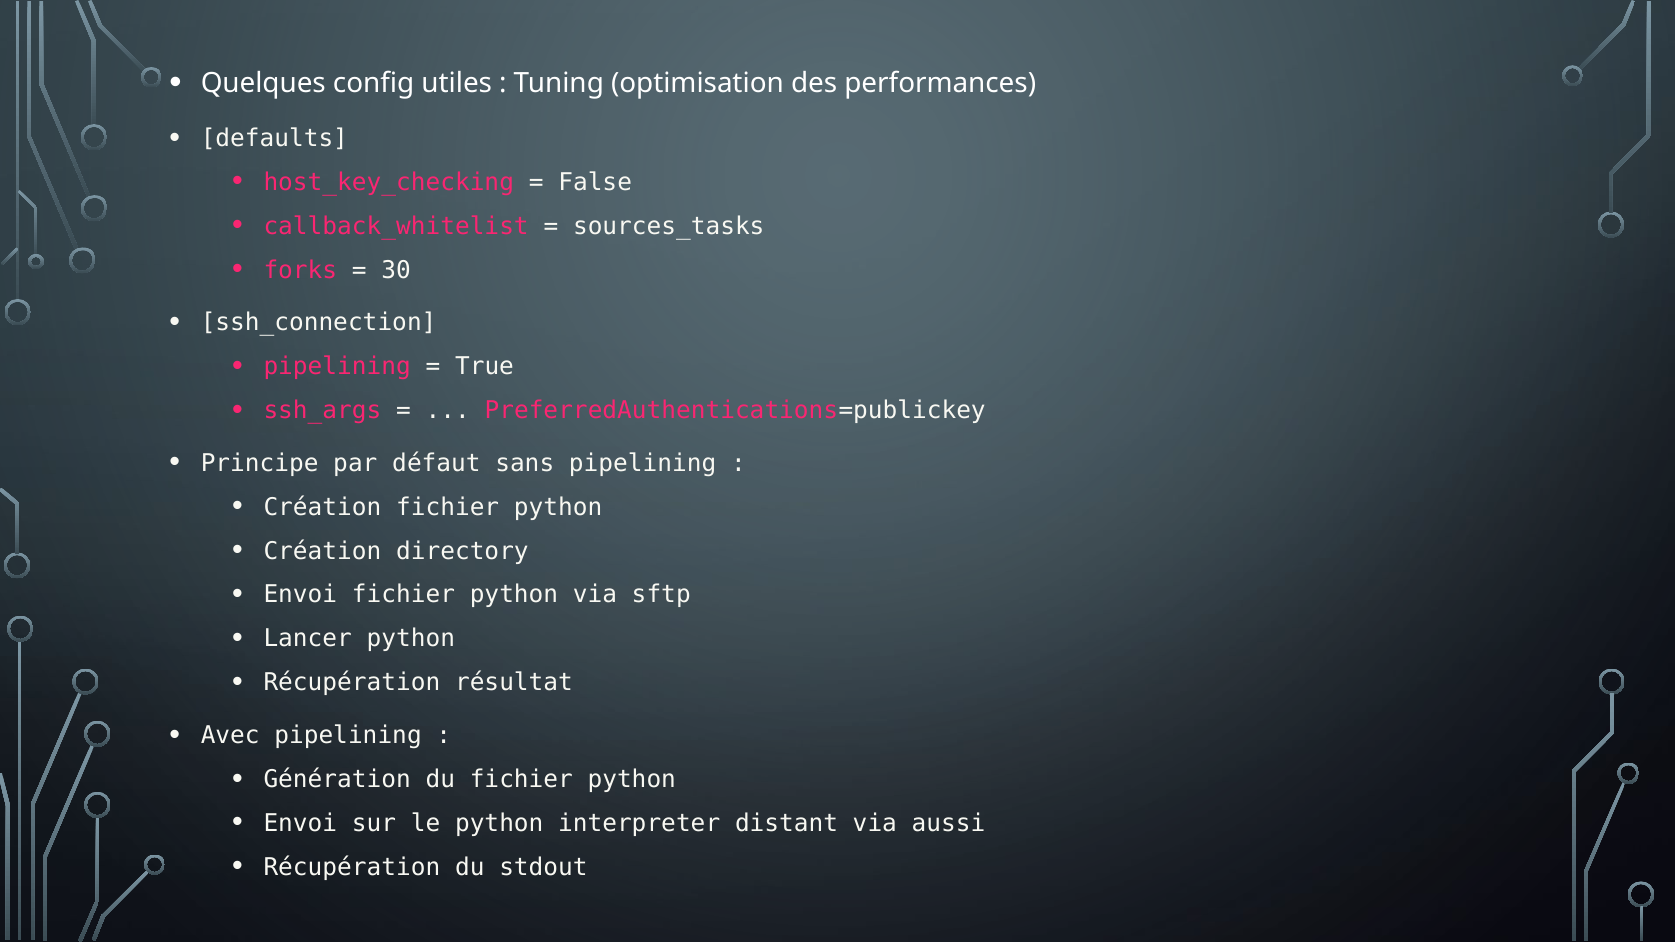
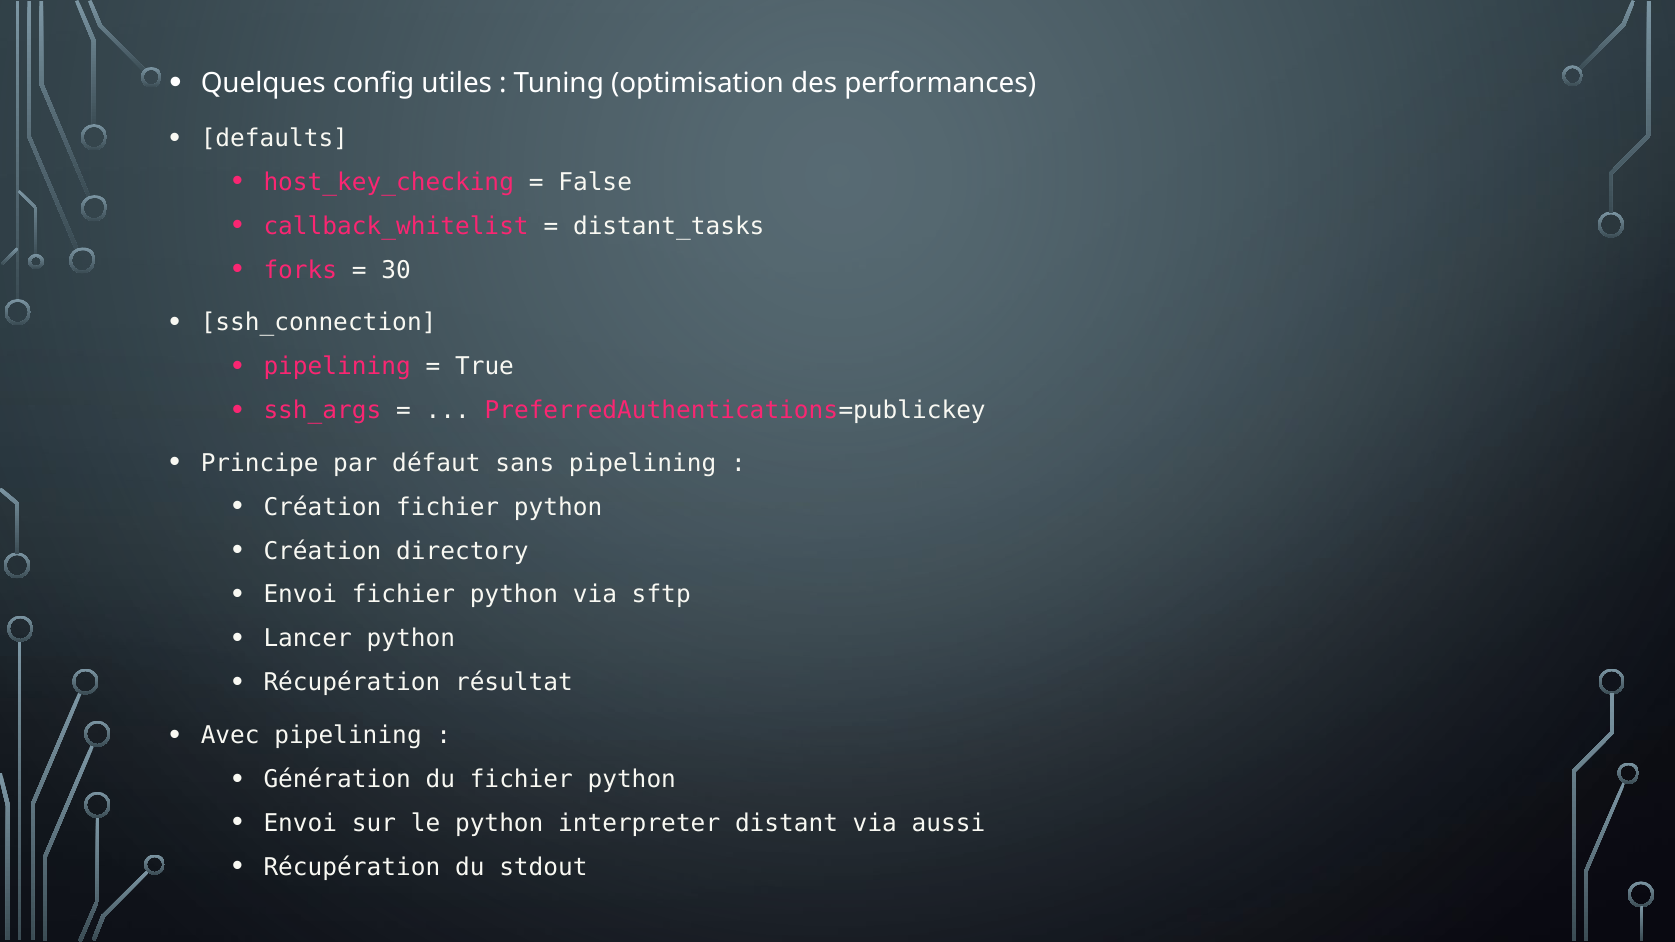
sources_tasks: sources_tasks -> distant_tasks (669, 226)
